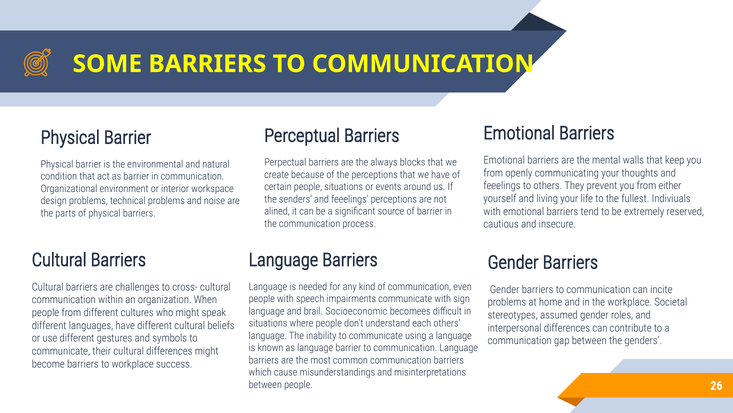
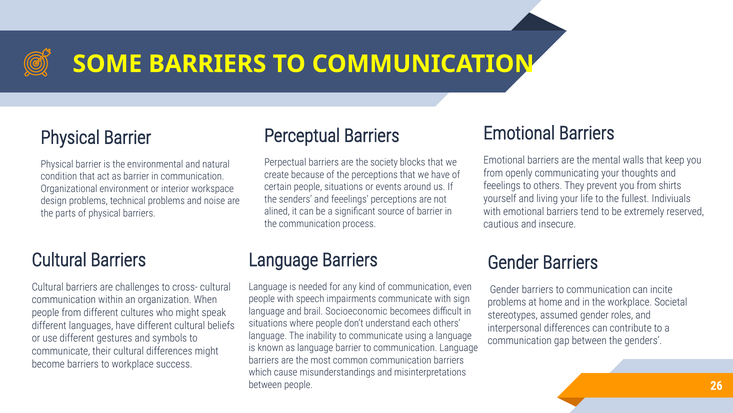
always: always -> society (384, 162)
either: either -> shirts (670, 186)
